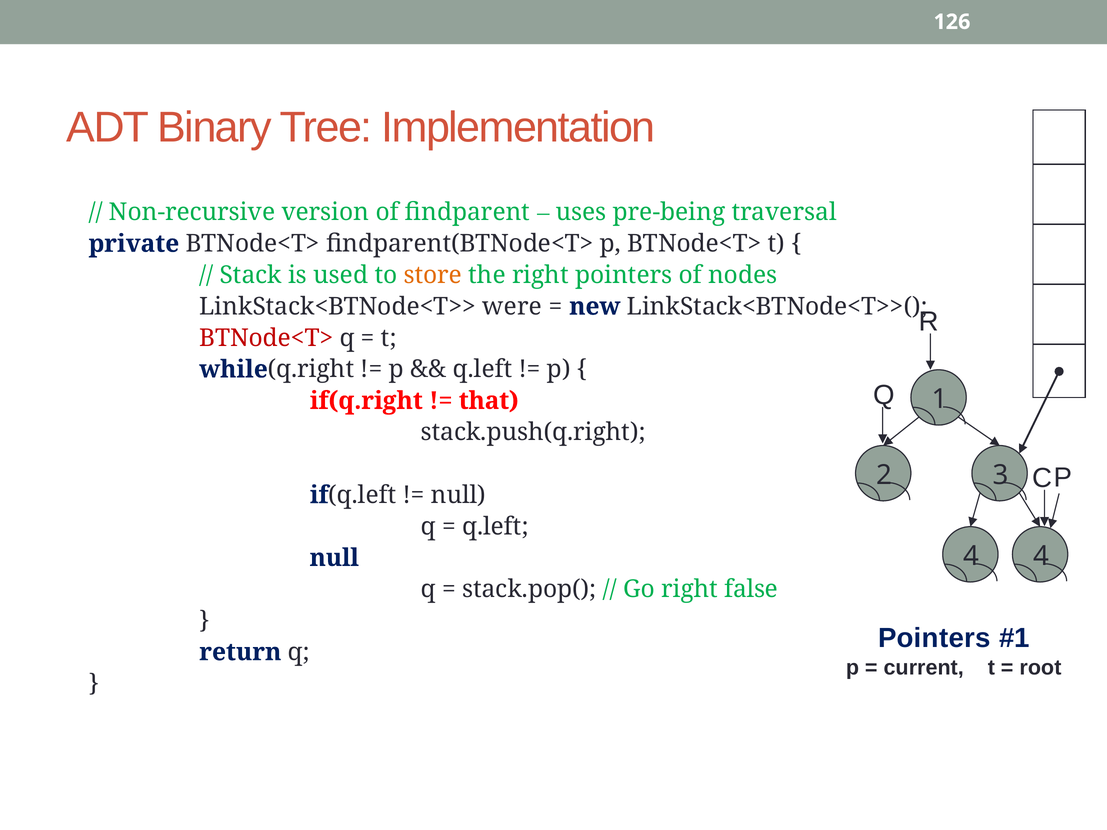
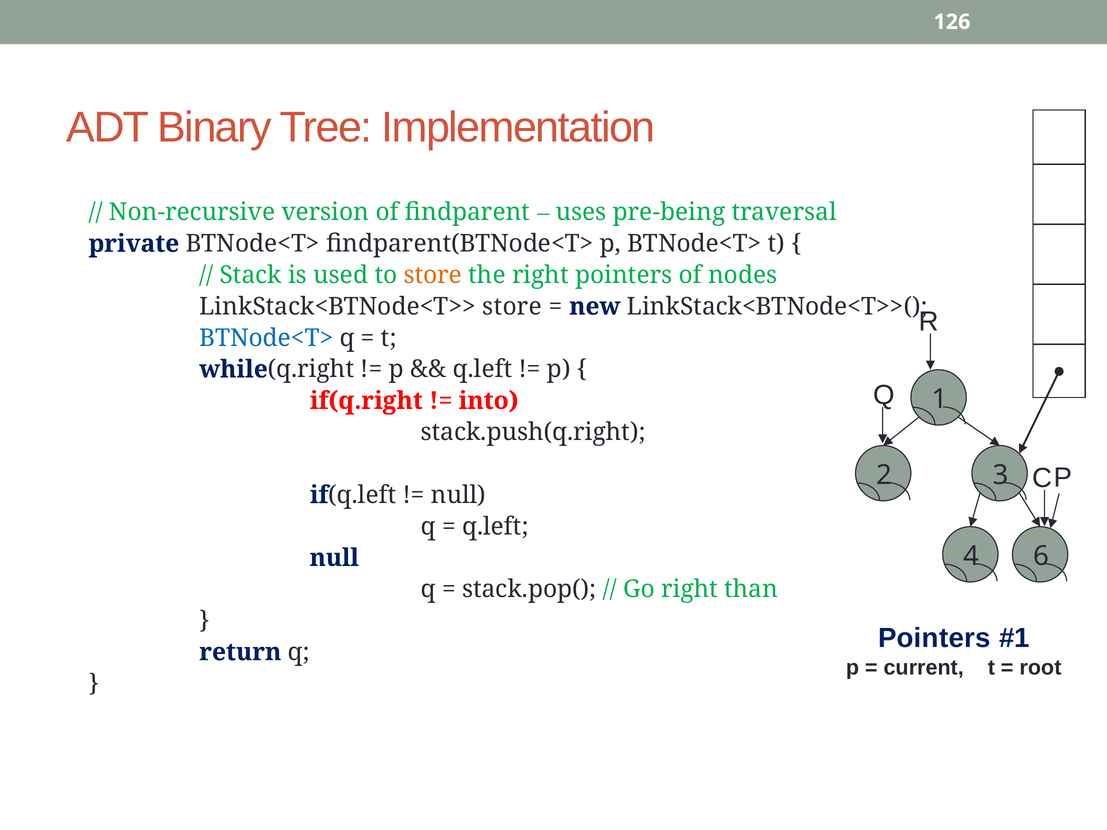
LinkStack<BTNode<T>> were: were -> store (512, 307)
BTNode<T> colour: red -> blue (266, 338)
that: that -> into (489, 401)
4 4: 4 -> 6 (1041, 556)
false: false -> than (751, 589)
